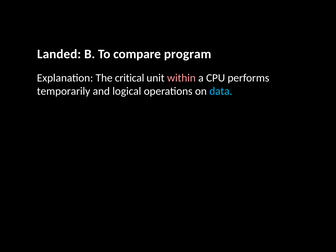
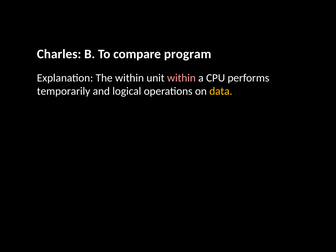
Landed: Landed -> Charles (59, 54)
The critical: critical -> within (130, 78)
data colour: light blue -> yellow (221, 91)
